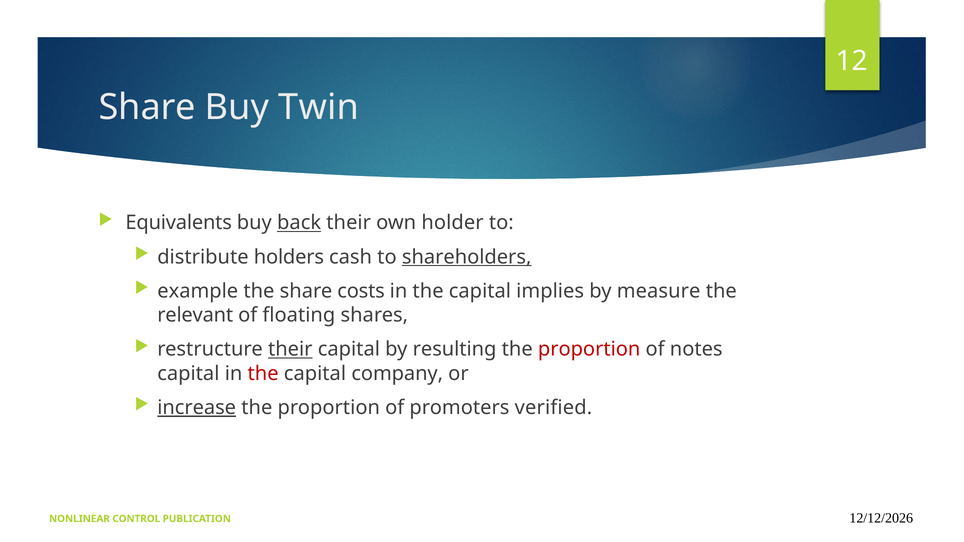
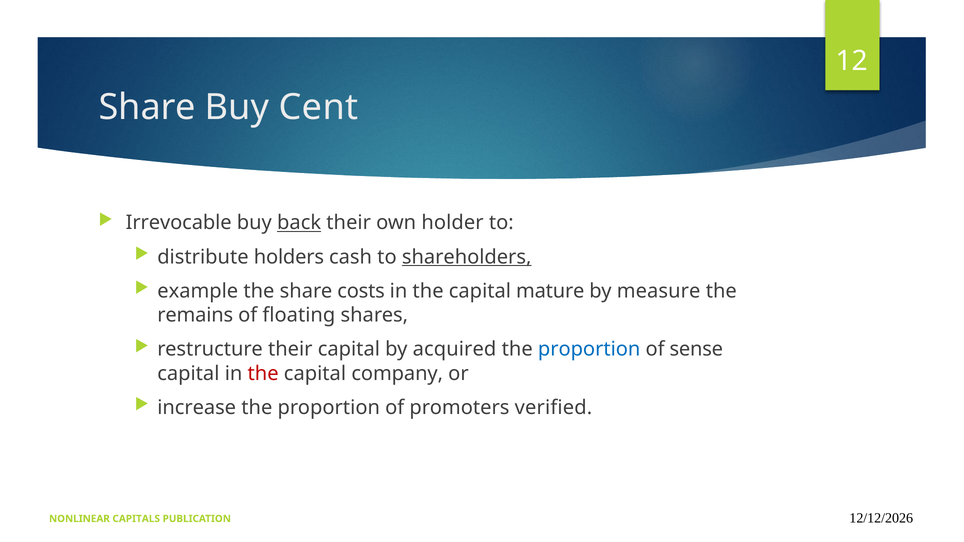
Twin: Twin -> Cent (319, 107)
Equivalents: Equivalents -> Irrevocable (179, 223)
implies: implies -> mature (550, 291)
relevant: relevant -> remains (195, 315)
their underline: present -> none (290, 350)
resulting: resulting -> acquired (455, 350)
proportion colour: red -> blue (589, 350)
notes: notes -> sense (696, 350)
increase underline: present -> none (197, 408)
CONTROL: CONTROL -> CAPITALS (136, 519)
